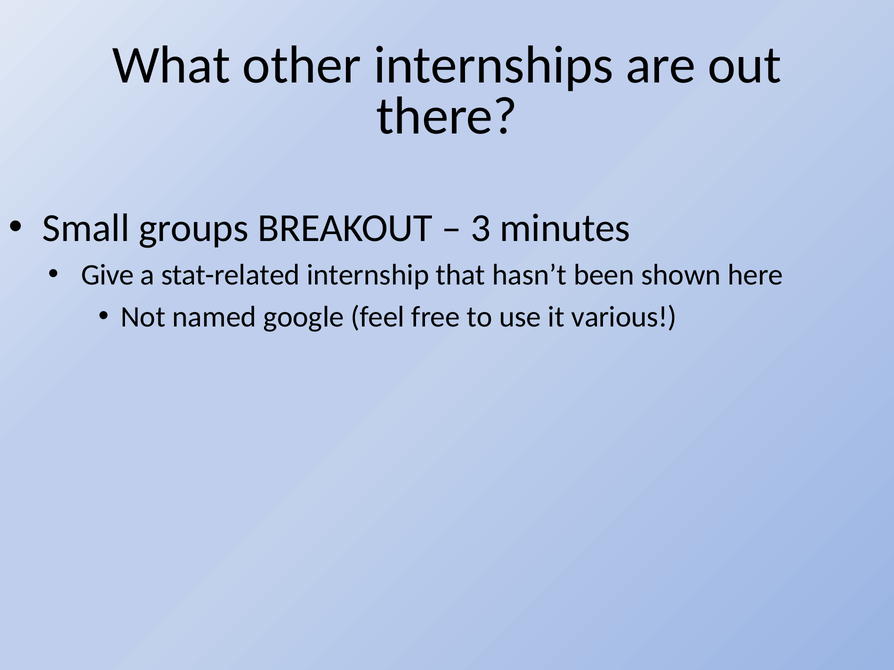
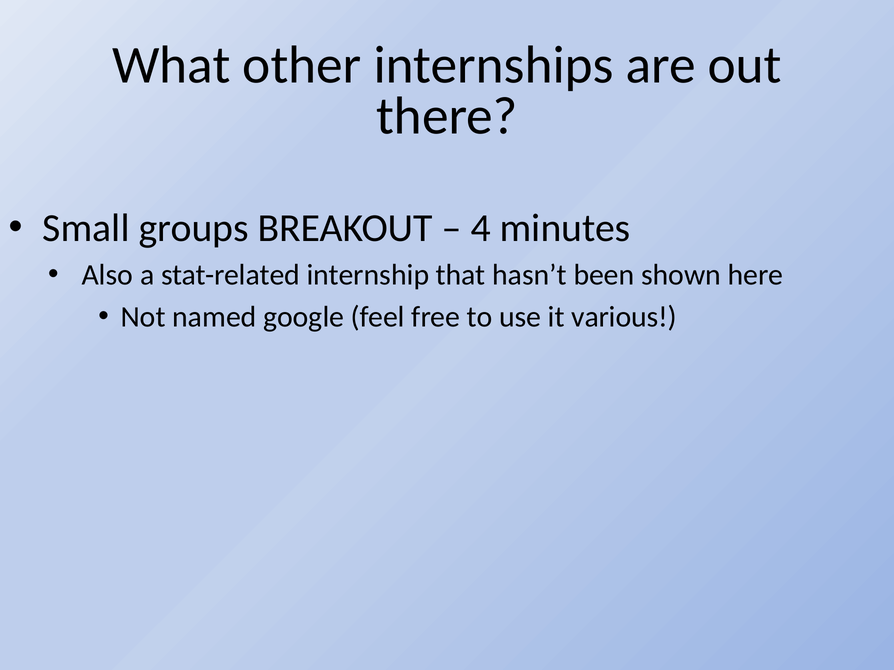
3: 3 -> 4 (481, 228)
Give: Give -> Also (107, 275)
